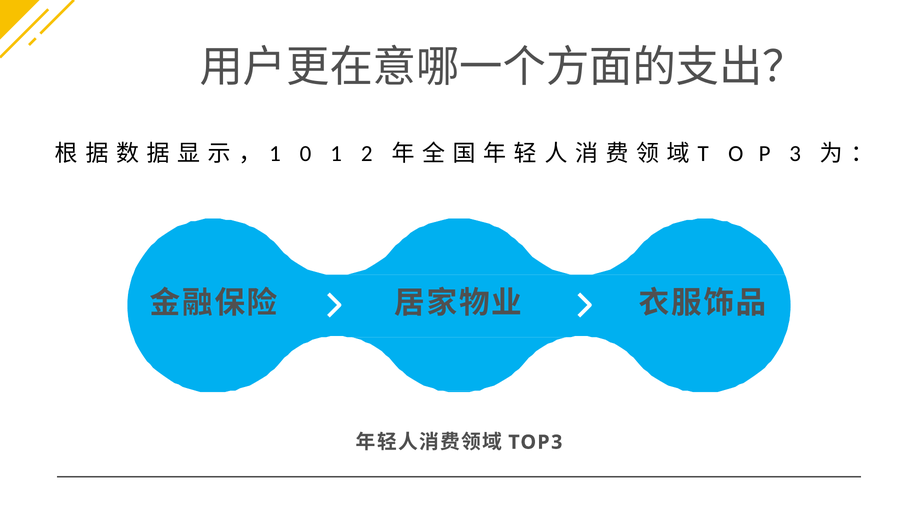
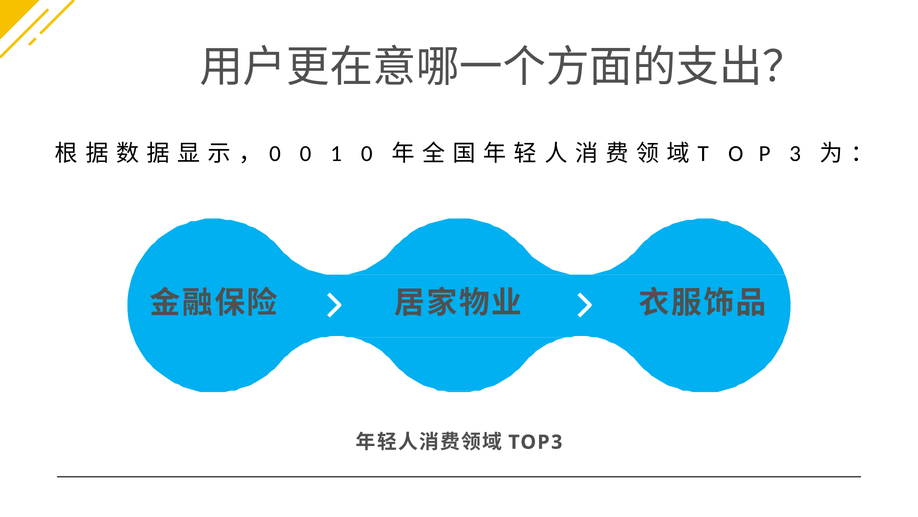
1: 1 -> 0 (275, 154)
1 2: 2 -> 0 (367, 154)
